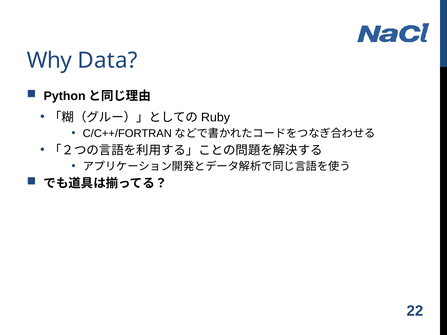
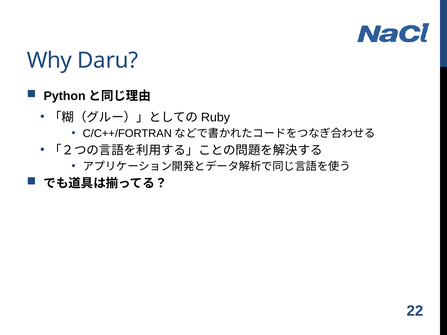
Data: Data -> Daru (108, 60)
